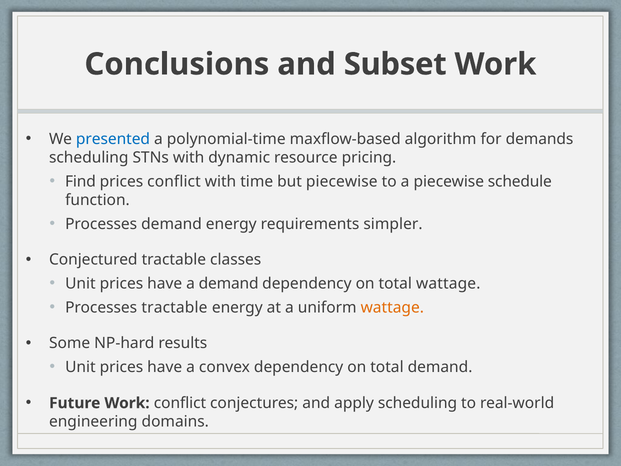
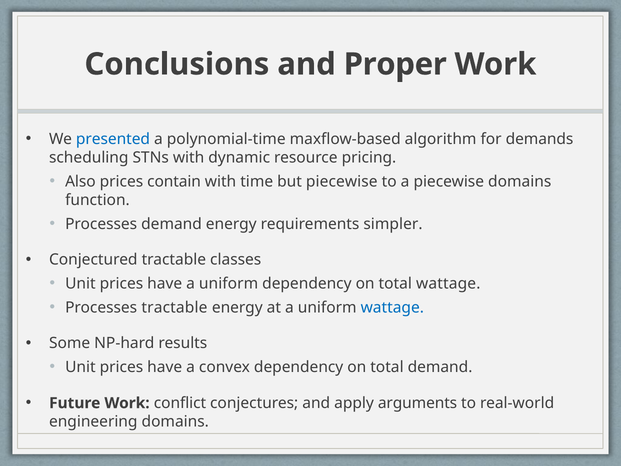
Subset: Subset -> Proper (395, 64)
Find: Find -> Also (80, 181)
prices conflict: conflict -> contain (174, 181)
piecewise schedule: schedule -> domains (520, 181)
have a demand: demand -> uniform (229, 283)
wattage colour: orange -> blue (392, 307)
apply scheduling: scheduling -> arguments (418, 403)
